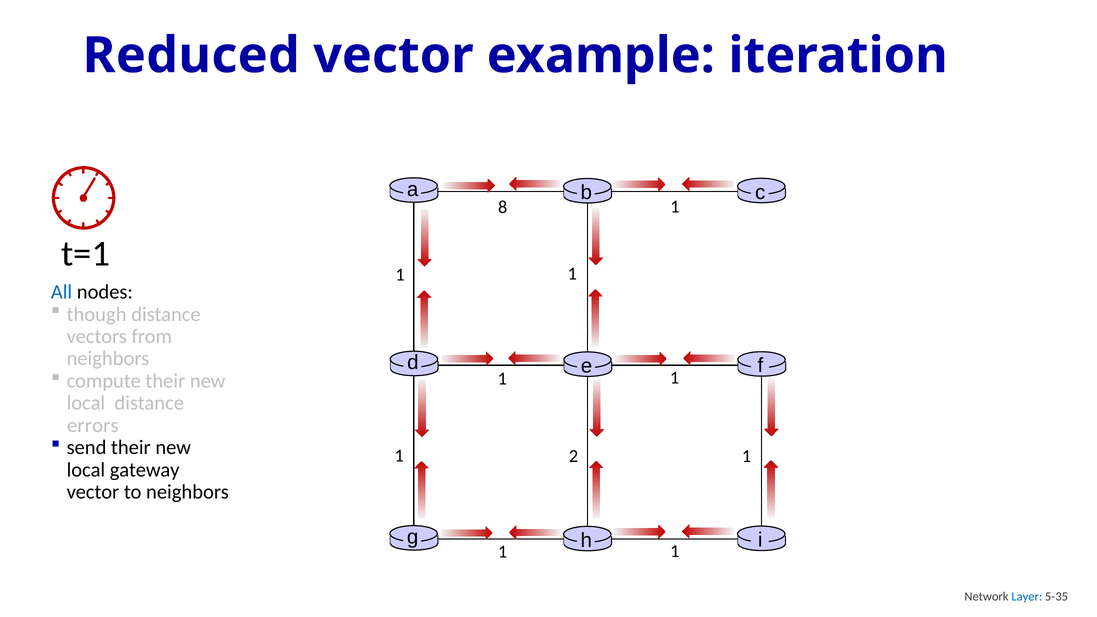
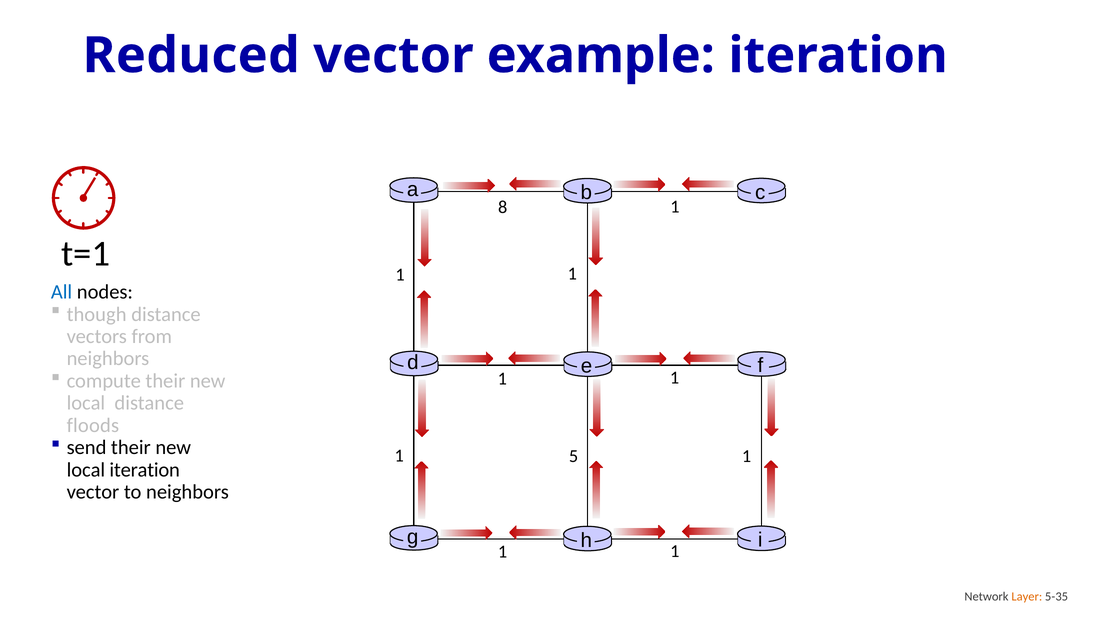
errors: errors -> floods (93, 425)
2: 2 -> 5 (574, 456)
local gateway: gateway -> iteration (145, 470)
Layer colour: blue -> orange (1027, 597)
